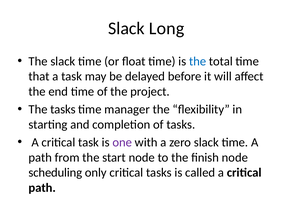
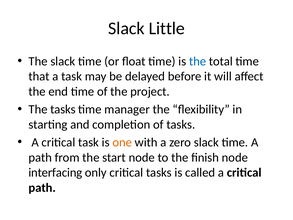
Long: Long -> Little (167, 28)
one colour: purple -> orange (122, 142)
scheduling: scheduling -> interfacing (55, 172)
